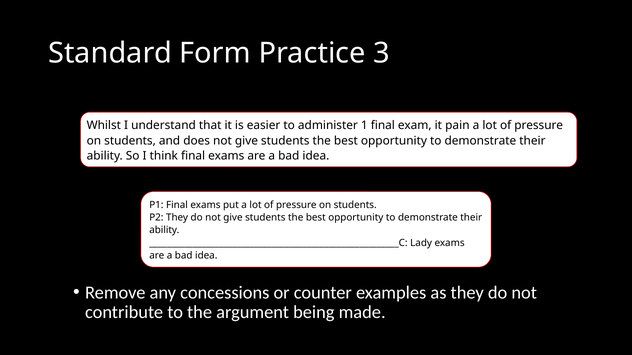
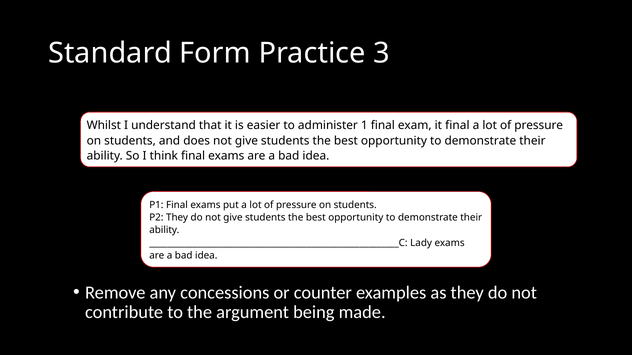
it pain: pain -> final (457, 126)
